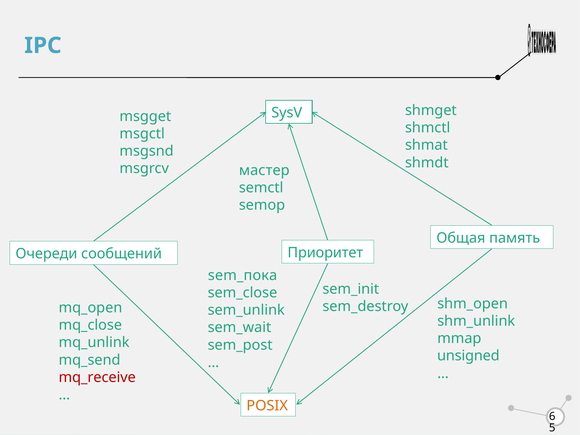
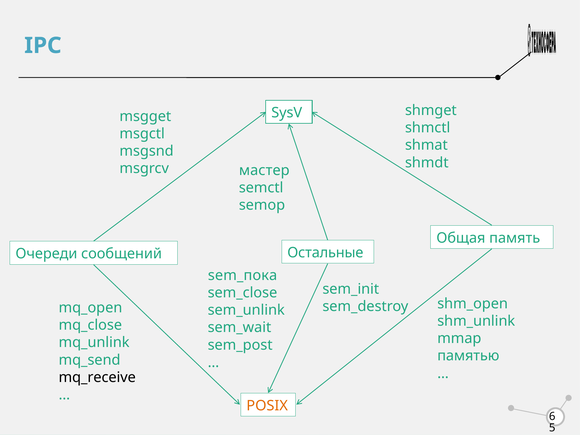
Приоритет: Приоритет -> Остальные (325, 253)
unsigned: unsigned -> памятью (468, 356)
mq_receive colour: red -> black (97, 377)
